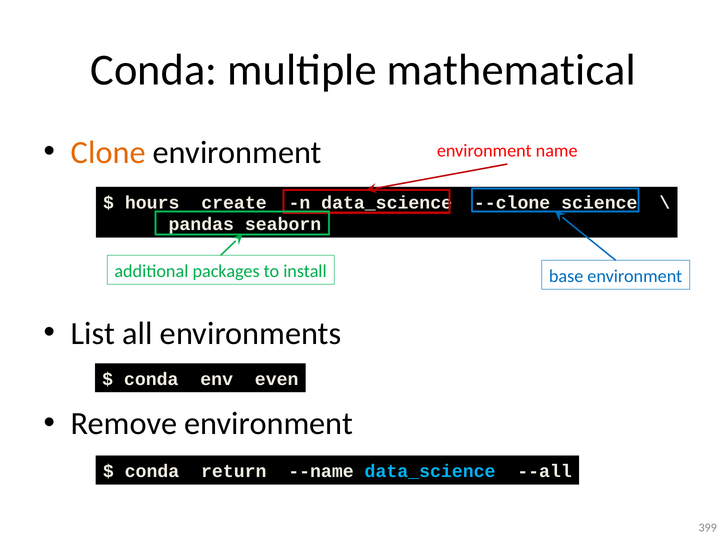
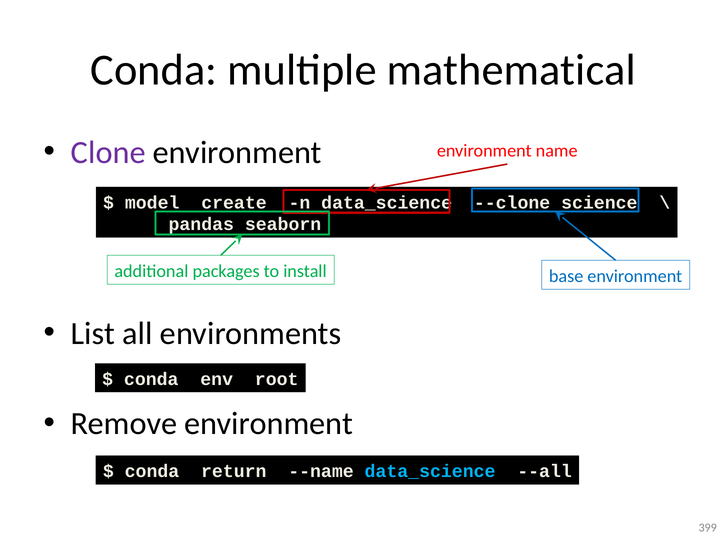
Clone colour: orange -> purple (108, 153)
hours: hours -> model (152, 203)
even: even -> root (277, 379)
